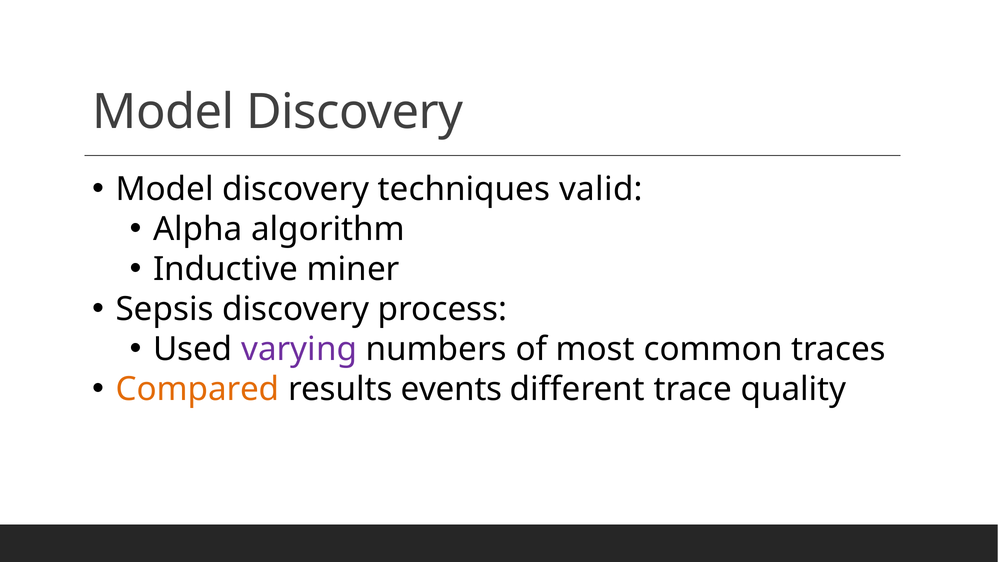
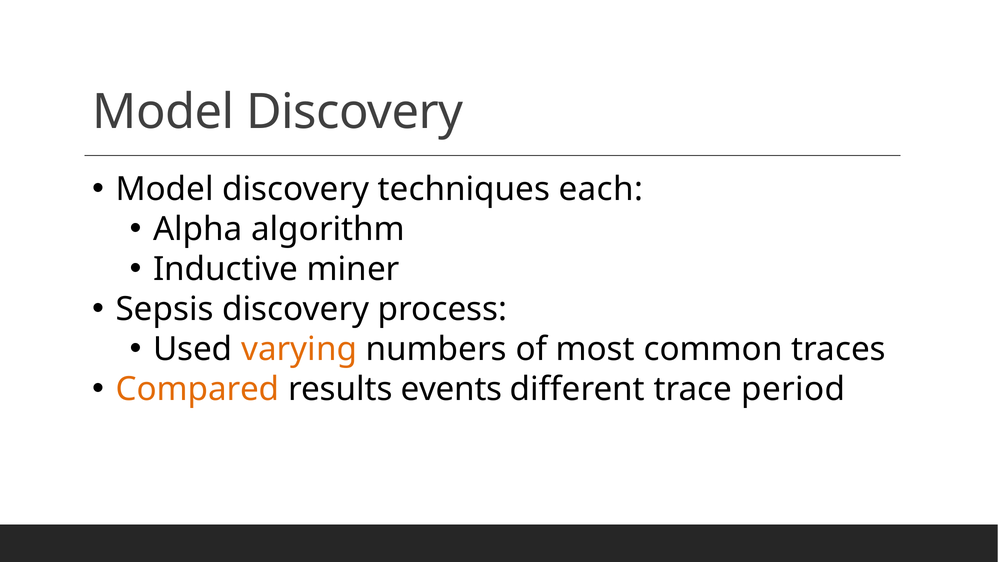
valid: valid -> each (601, 189)
varying colour: purple -> orange (299, 349)
quality: quality -> period (793, 389)
